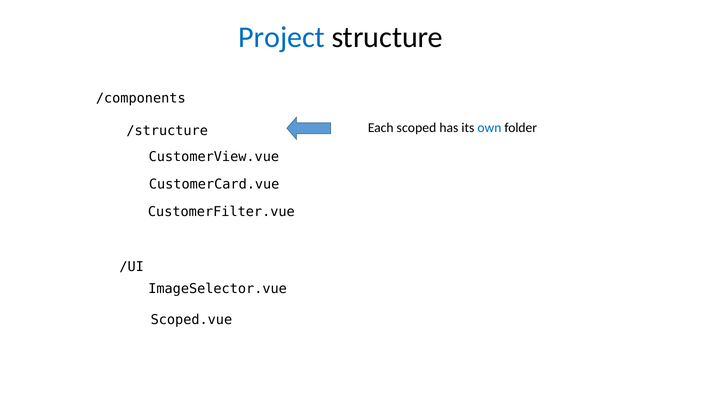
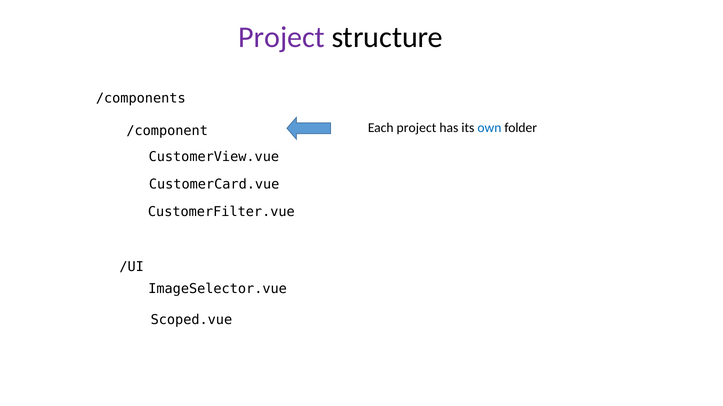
Project colour: blue -> purple (282, 37)
Each scoped: scoped -> project (416, 128)
/structure: /structure -> /component (167, 131)
